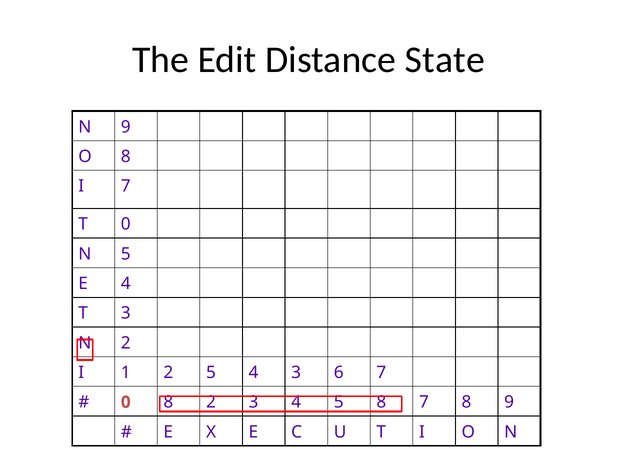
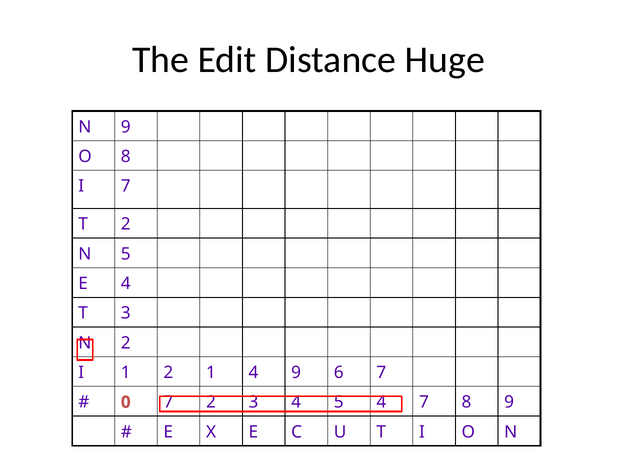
State: State -> Huge (445, 60)
T 0: 0 -> 2 (126, 225)
2 5: 5 -> 1 (211, 373)
4 3: 3 -> 9 (296, 373)
0 8: 8 -> 7 (168, 403)
5 8: 8 -> 4 (381, 403)
